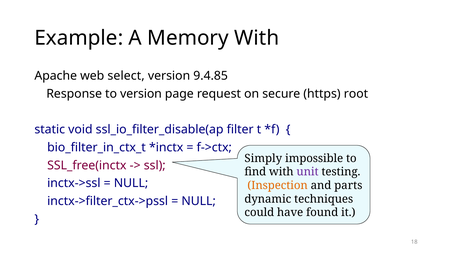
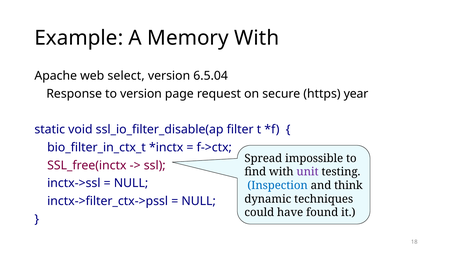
9.4.85: 9.4.85 -> 6.5.04 (211, 76)
root: root -> year (356, 94)
Simply: Simply -> Spread (263, 159)
Inspection colour: orange -> blue (278, 186)
parts: parts -> think (348, 186)
